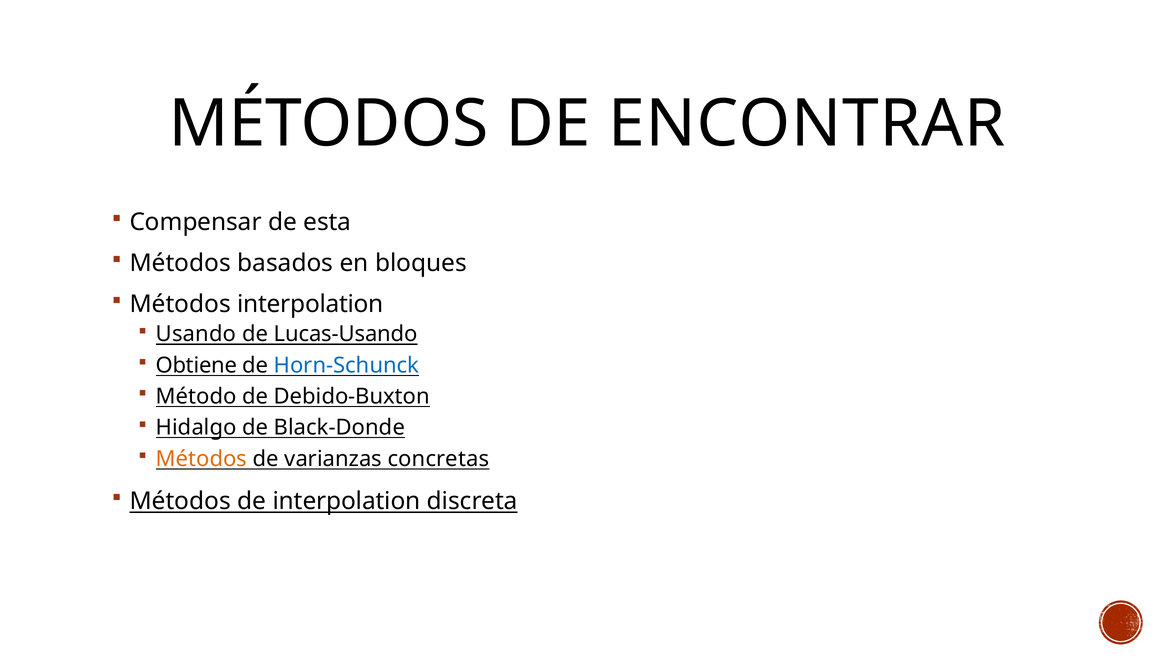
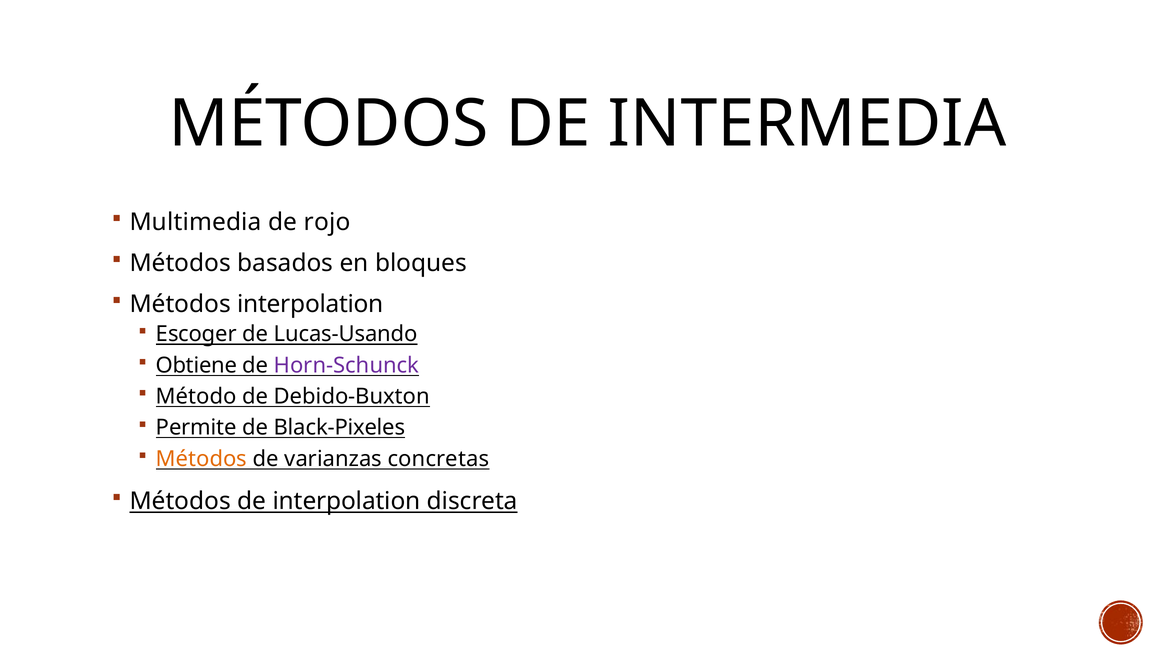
ENCONTRAR: ENCONTRAR -> INTERMEDIA (807, 124)
Compensar: Compensar -> Multimedia (196, 222)
esta: esta -> rojo (327, 222)
Usando: Usando -> Escoger (196, 334)
Horn-Schunck colour: blue -> purple (346, 365)
Hidalgo: Hidalgo -> Permite (196, 428)
Black-Donde: Black-Donde -> Black-Pixeles (340, 428)
